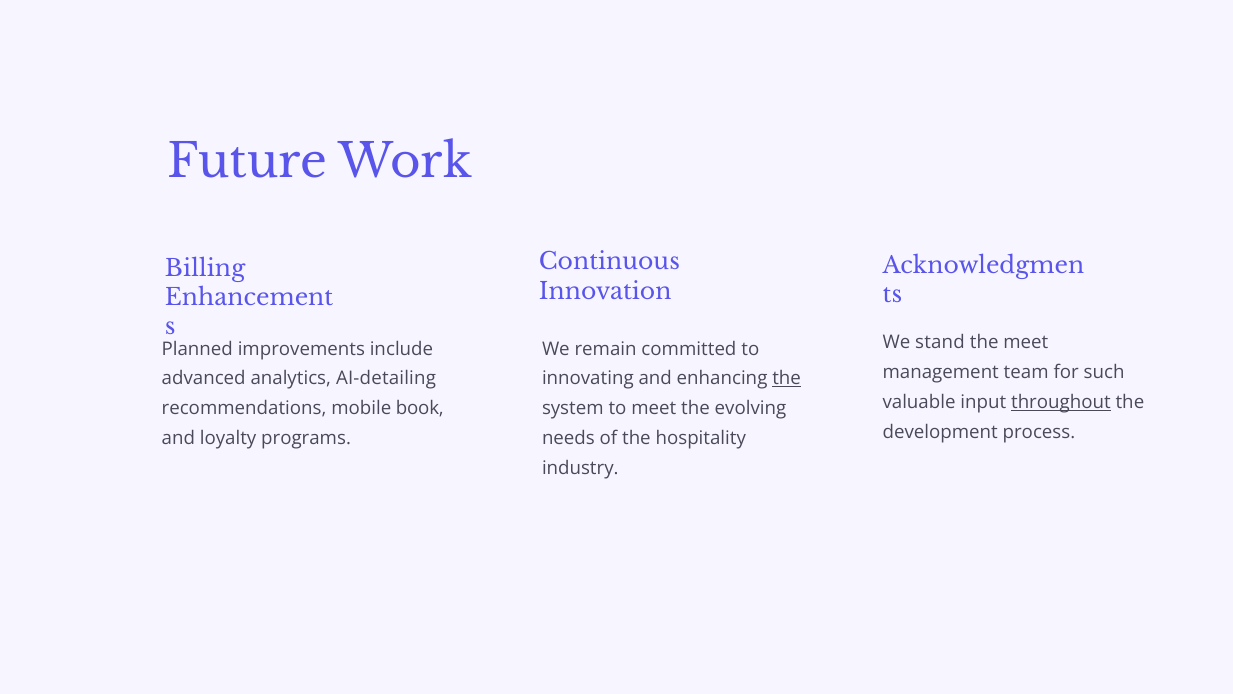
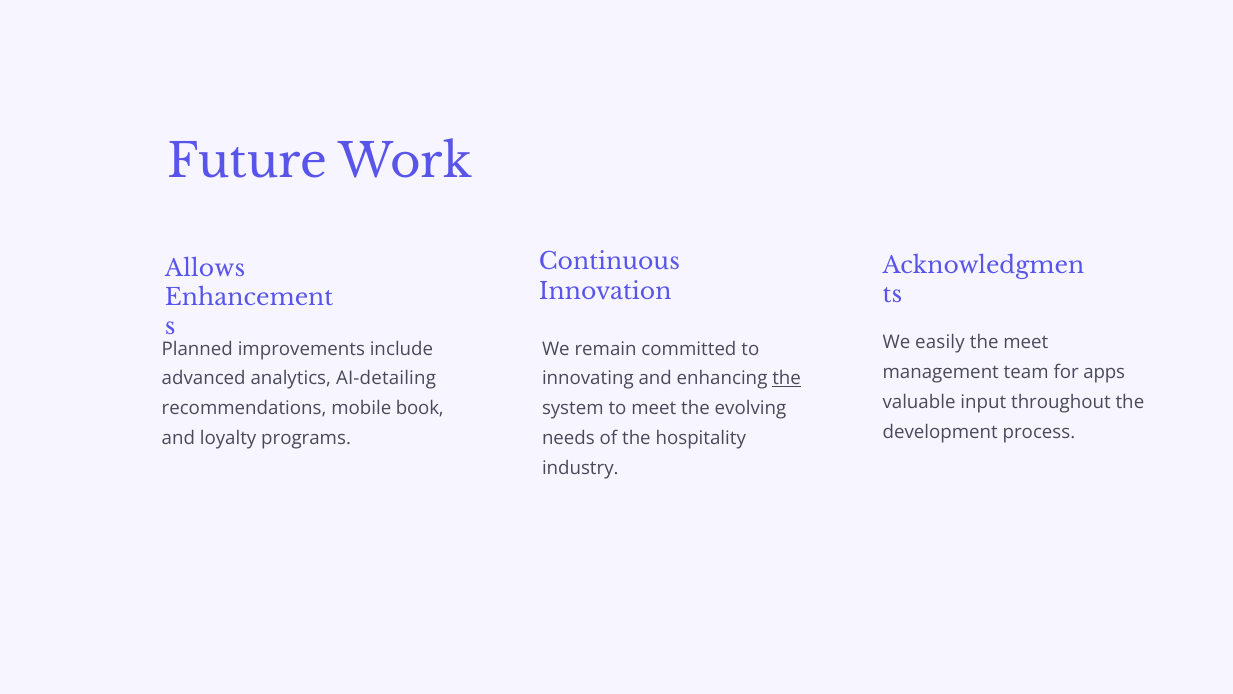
Billing: Billing -> Allows (205, 268)
stand: stand -> easily (940, 343)
such: such -> apps (1104, 372)
throughout underline: present -> none (1061, 402)
